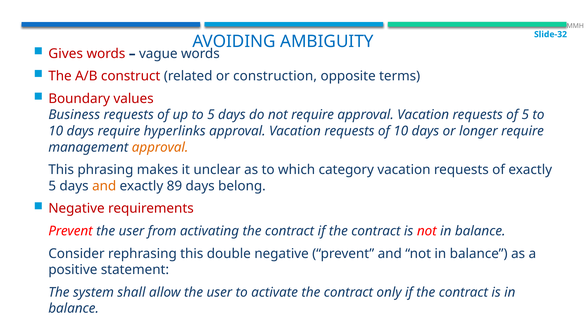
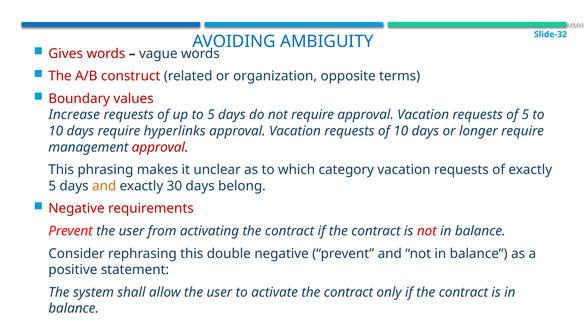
construction: construction -> organization (275, 76)
Business: Business -> Increase (74, 115)
approval colour: orange -> red (160, 147)
89: 89 -> 30 (174, 186)
